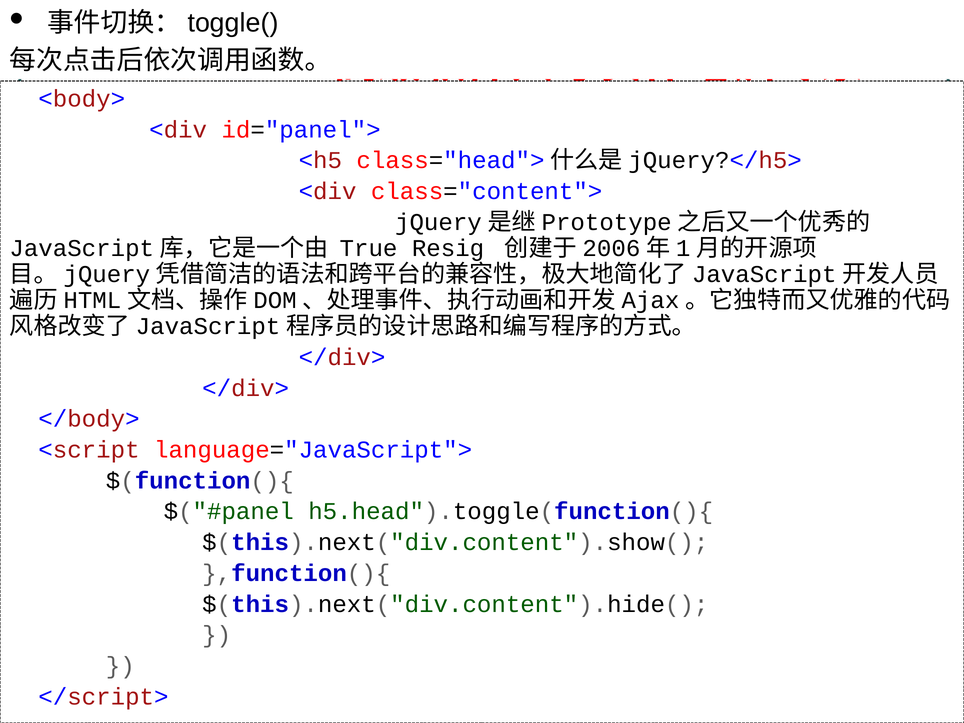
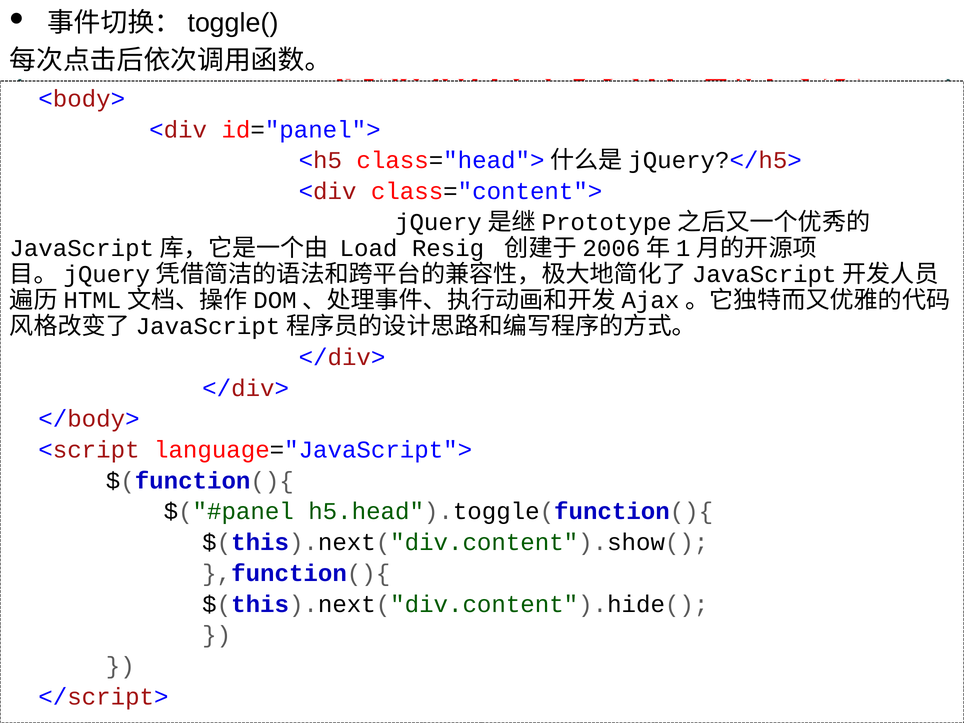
True: True -> Load (369, 248)
